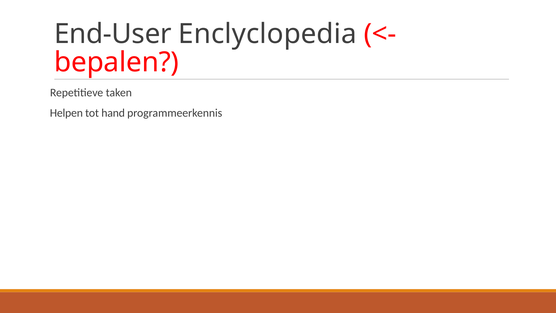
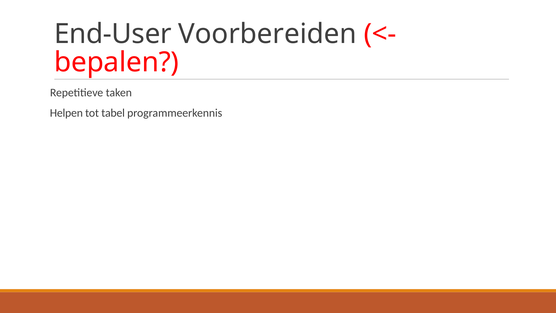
Enclyclopedia: Enclyclopedia -> Voorbereiden (268, 34)
hand: hand -> tabel (113, 113)
